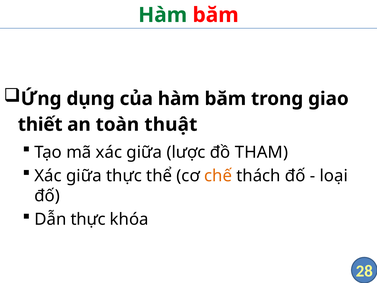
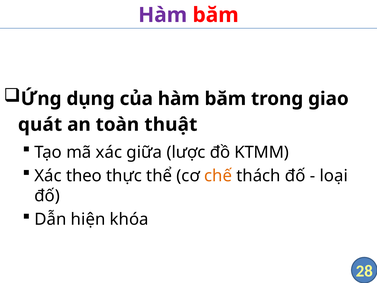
Hàm colour: green -> purple (163, 15)
thiết: thiết -> quát (40, 124)
THAM: THAM -> KTMM (262, 152)
giữa: giữa -> theo (84, 176)
Dẫn thực: thực -> hiện (88, 219)
